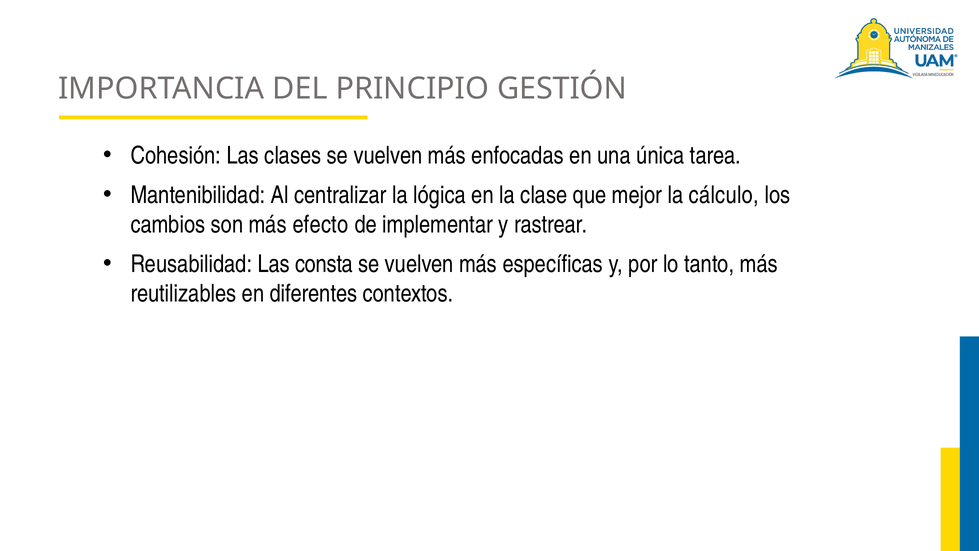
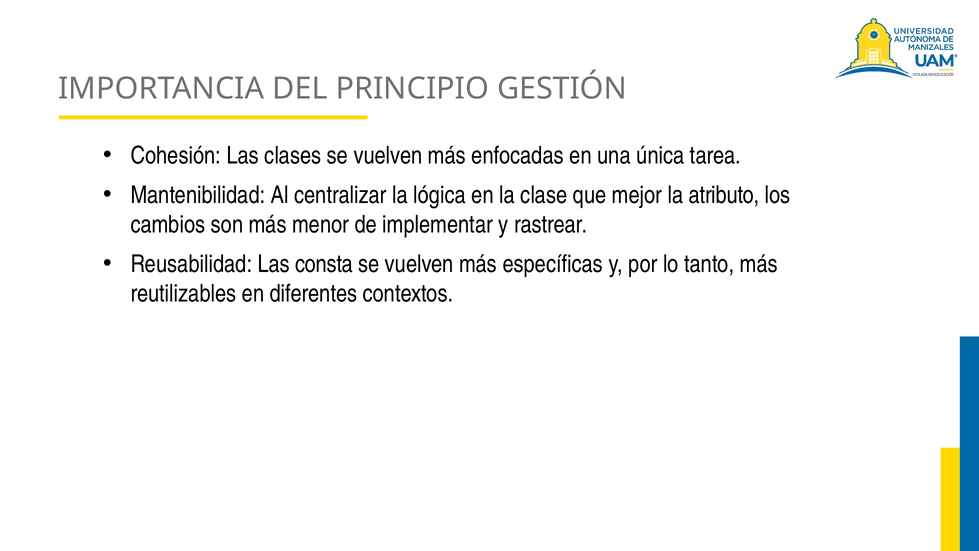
cálculo: cálculo -> atributo (724, 195)
efecto: efecto -> menor (321, 224)
